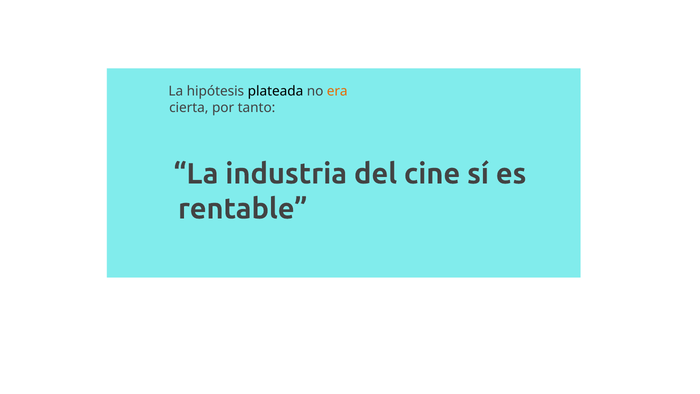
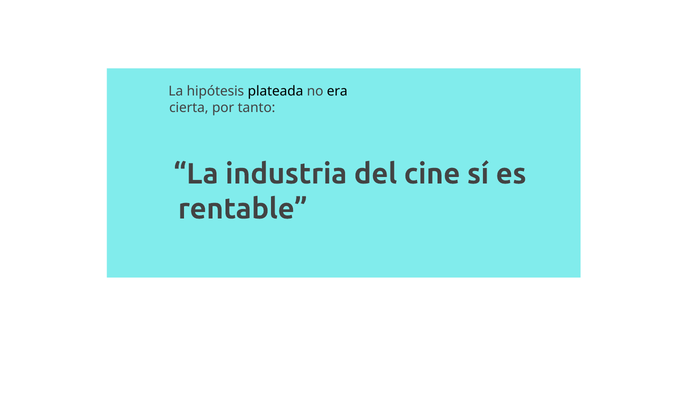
era colour: orange -> black (337, 91)
